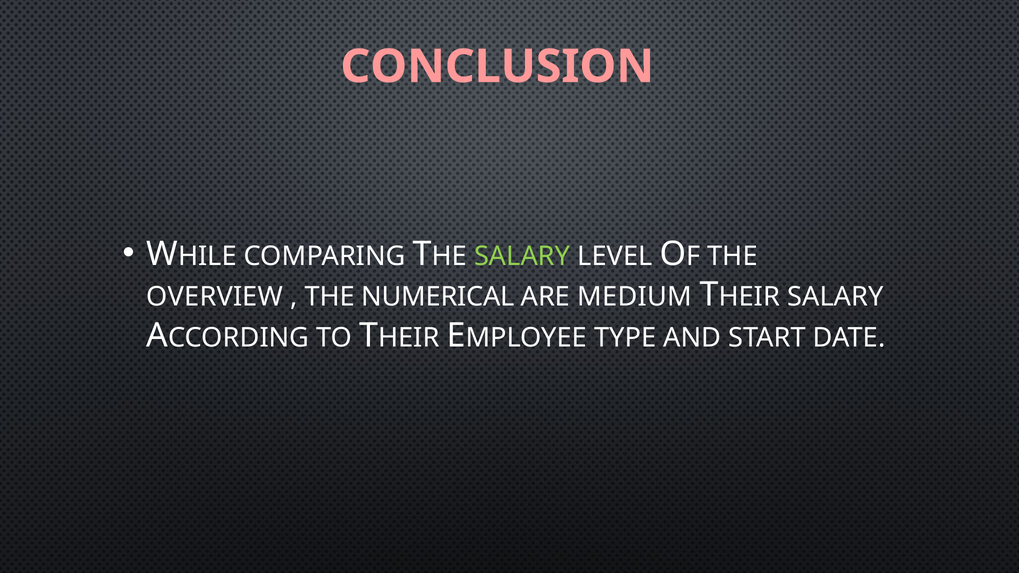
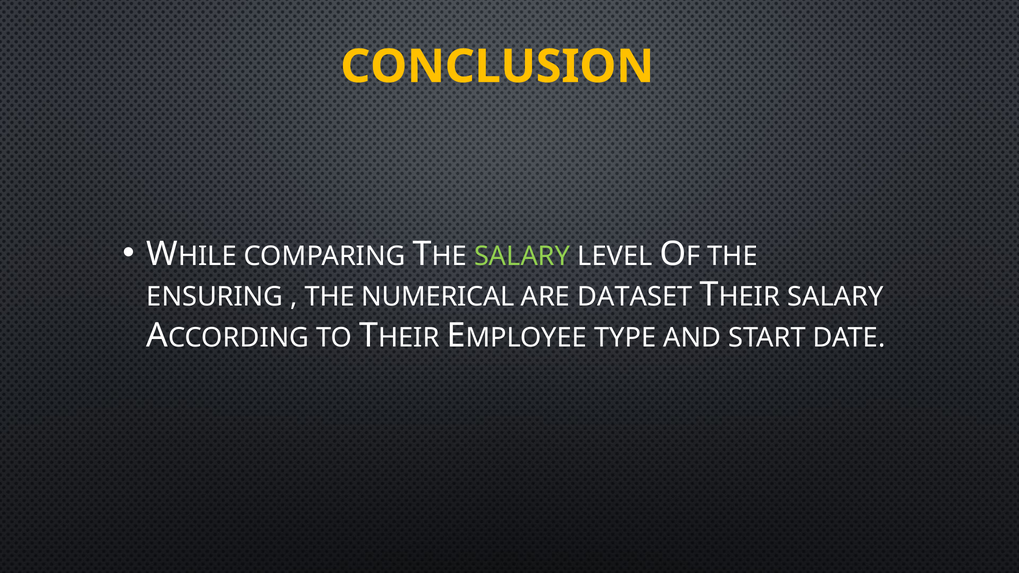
CONCLUSION colour: pink -> yellow (497, 67)
OVERVIEW: OVERVIEW -> ENSURING (215, 297)
MEDIUM: MEDIUM -> DATASET (635, 297)
